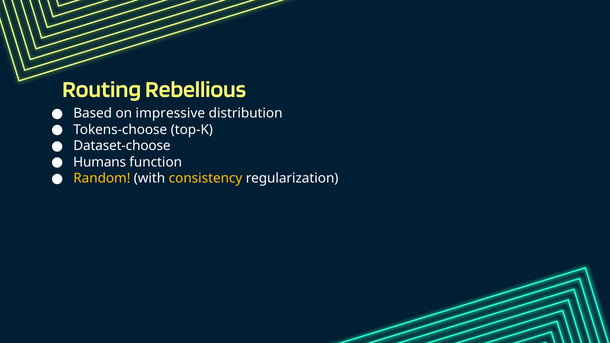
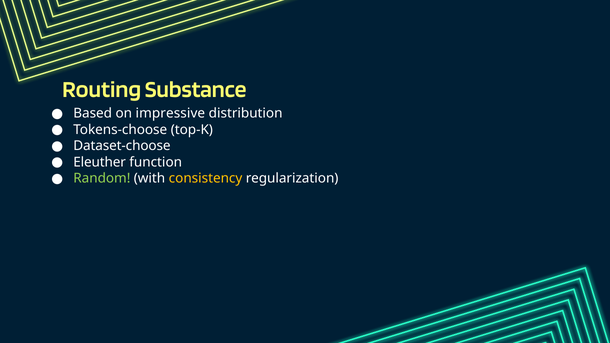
Rebellious: Rebellious -> Substance (196, 89)
Humans: Humans -> Eleuther (100, 162)
Random colour: yellow -> light green (102, 178)
